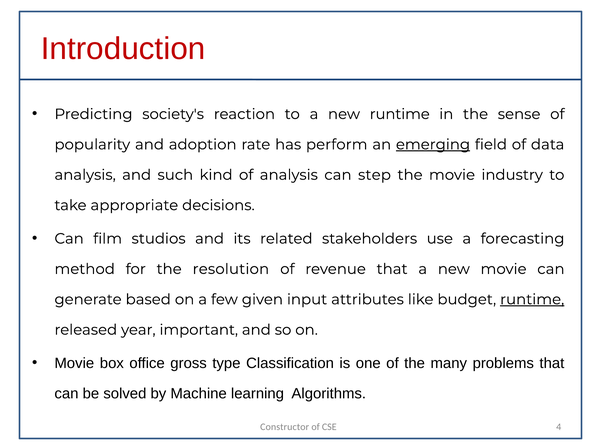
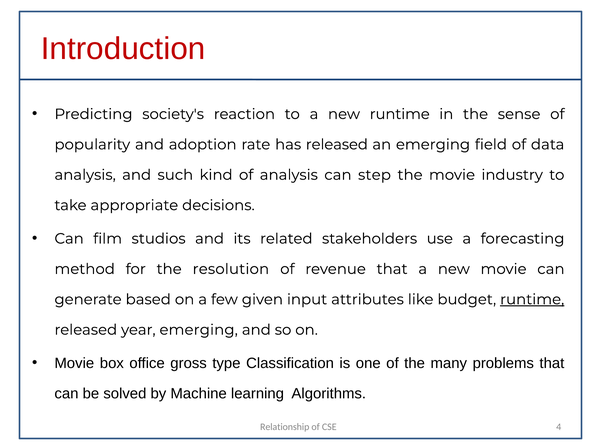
has perform: perform -> released (337, 145)
emerging underline: present -> none (433, 145)
year important: important -> emerging (199, 330)
Constructor: Constructor -> Relationship (285, 427)
